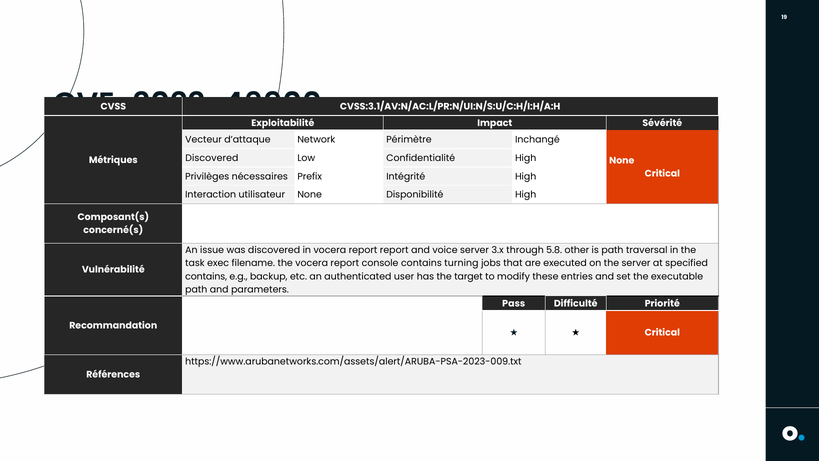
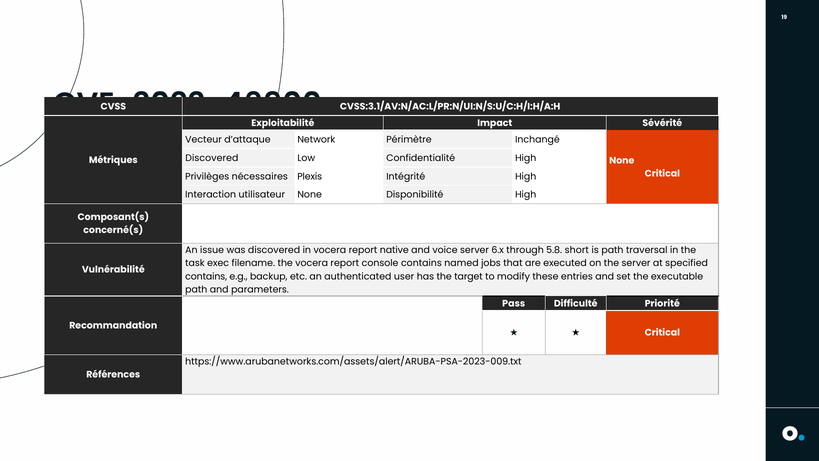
Prefix: Prefix -> Plexis (310, 176)
report report: report -> native (394, 250)
3.x: 3.x -> 6.x (498, 250)
other: other -> short (577, 250)
turning: turning -> named (461, 263)
